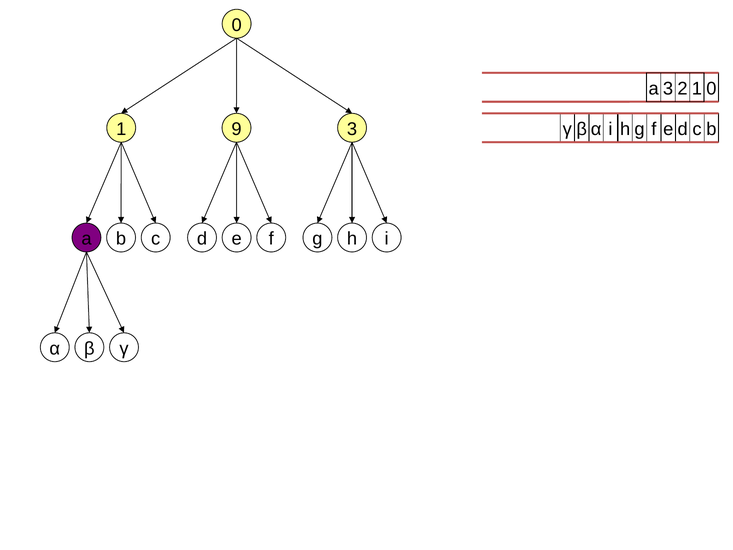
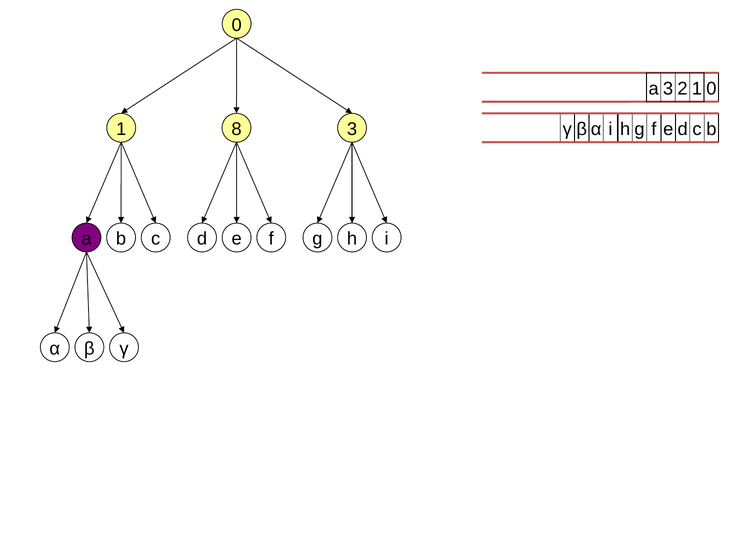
9: 9 -> 8 (237, 129)
